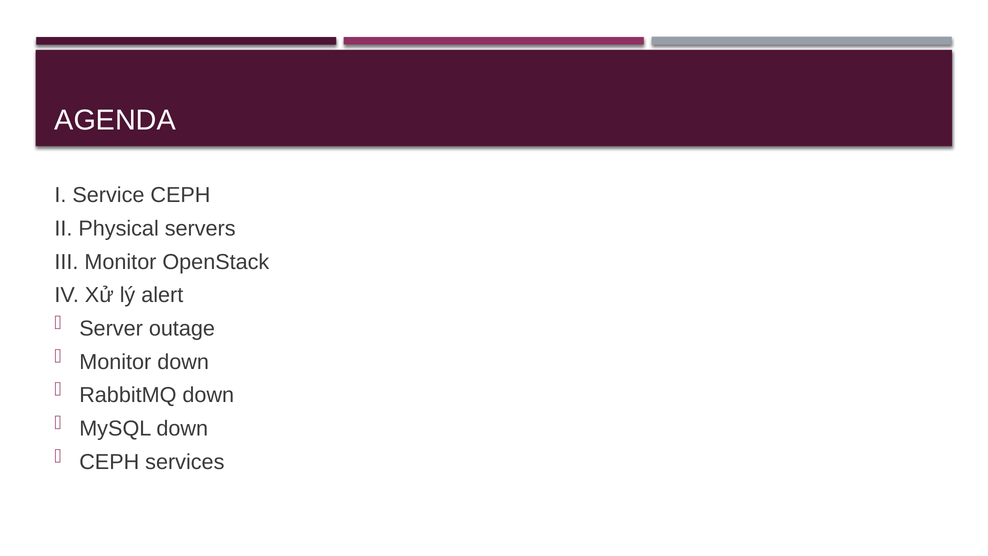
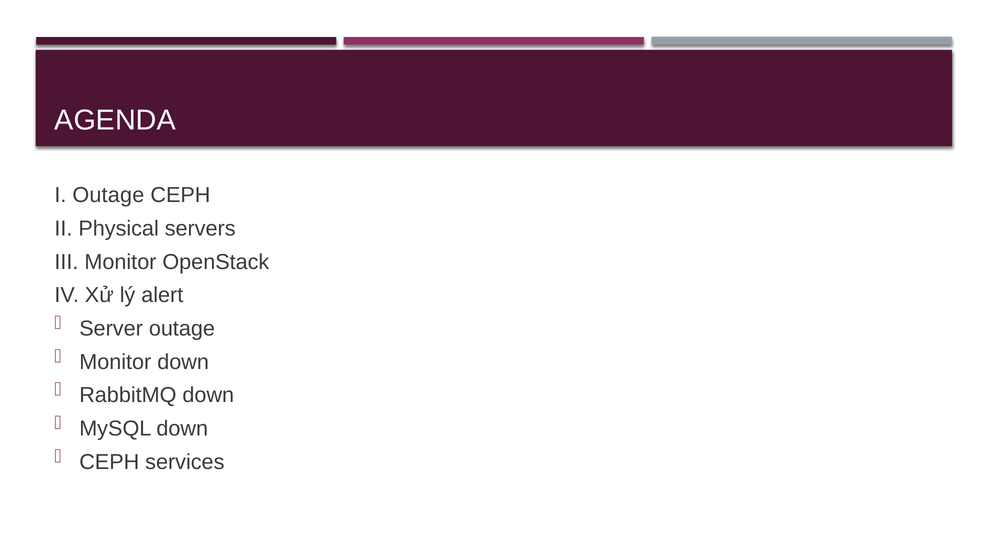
I Service: Service -> Outage (108, 195)
